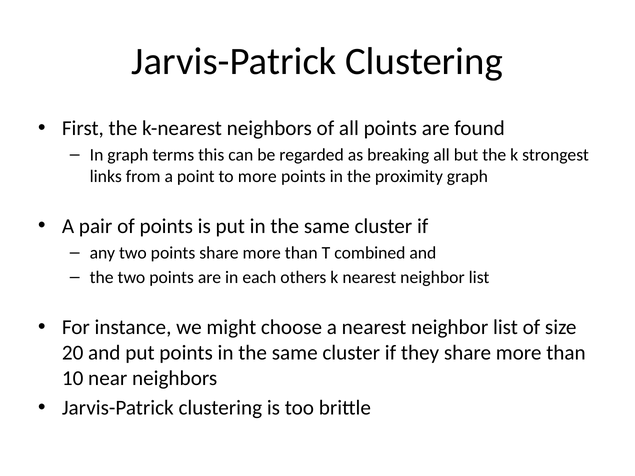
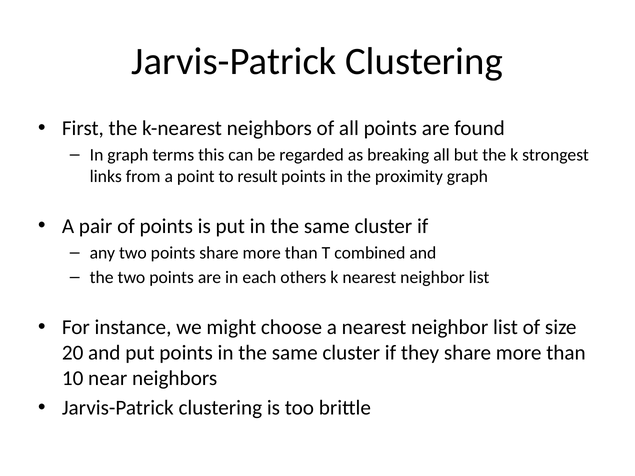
to more: more -> result (257, 176)
